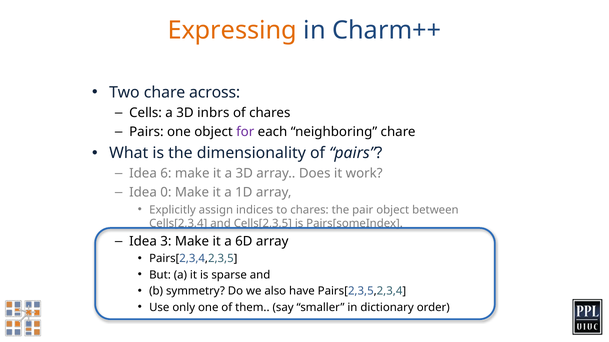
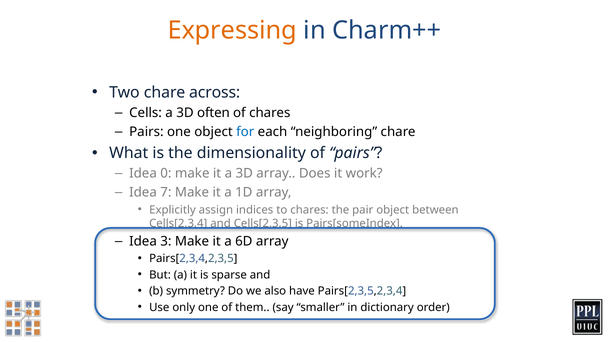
inbrs: inbrs -> often (213, 113)
for colour: purple -> blue (245, 132)
6: 6 -> 0 (166, 174)
0: 0 -> 7 (166, 193)
